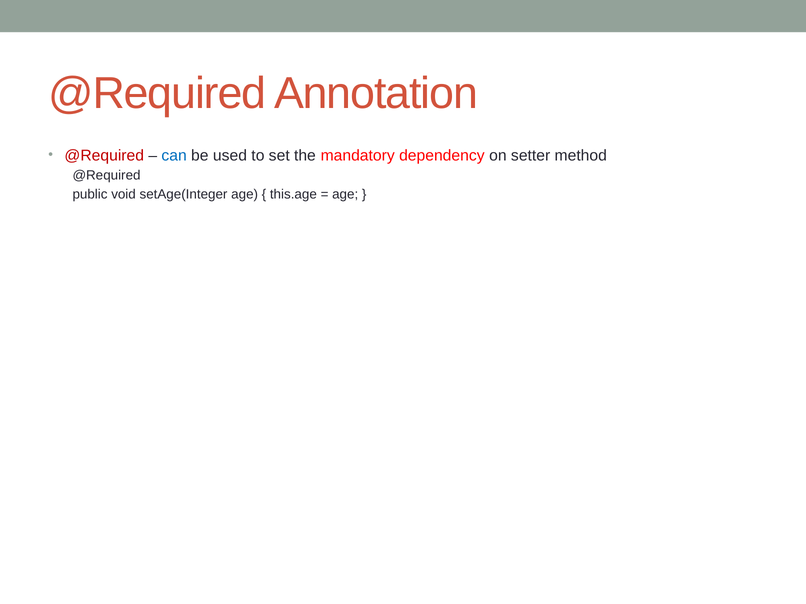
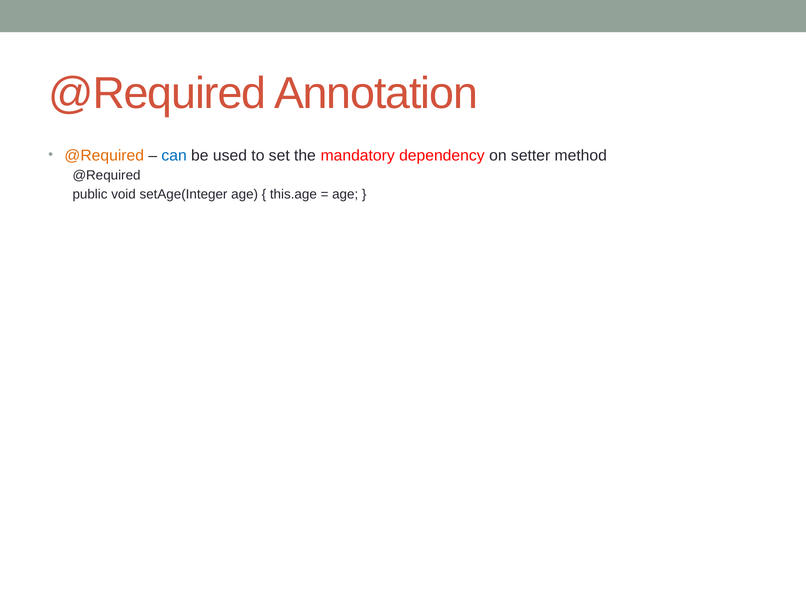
@Required colour: red -> orange (104, 156)
